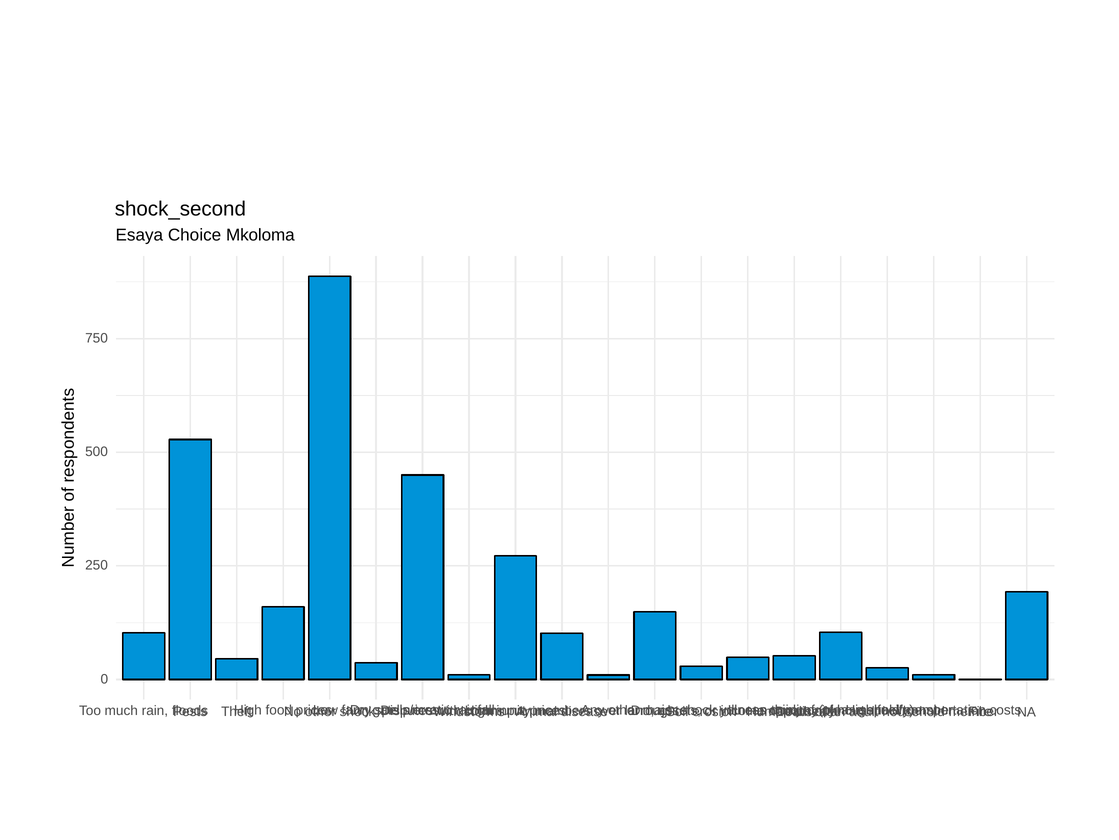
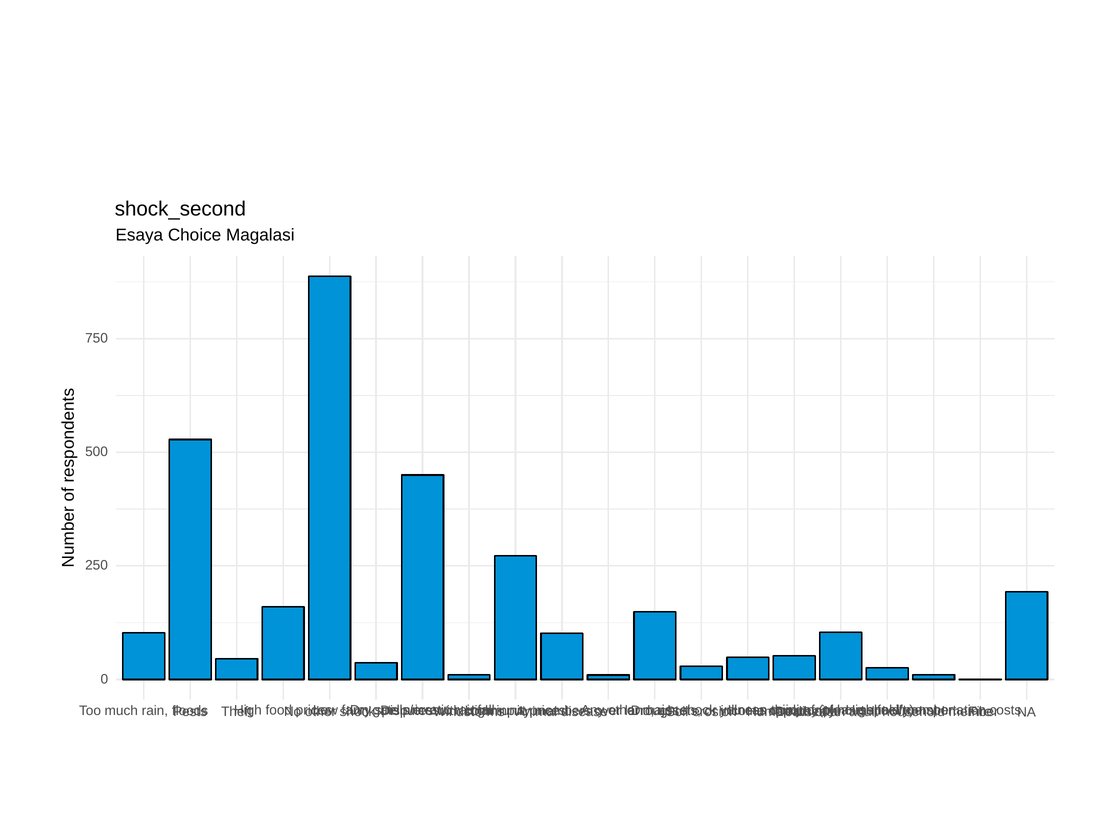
Mkoloma: Mkoloma -> Magalasi (260, 235)
